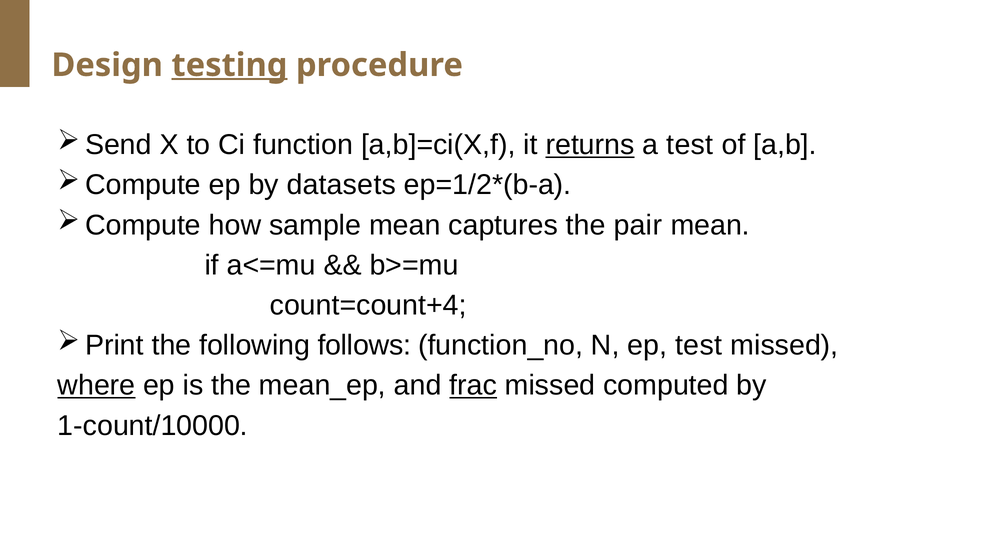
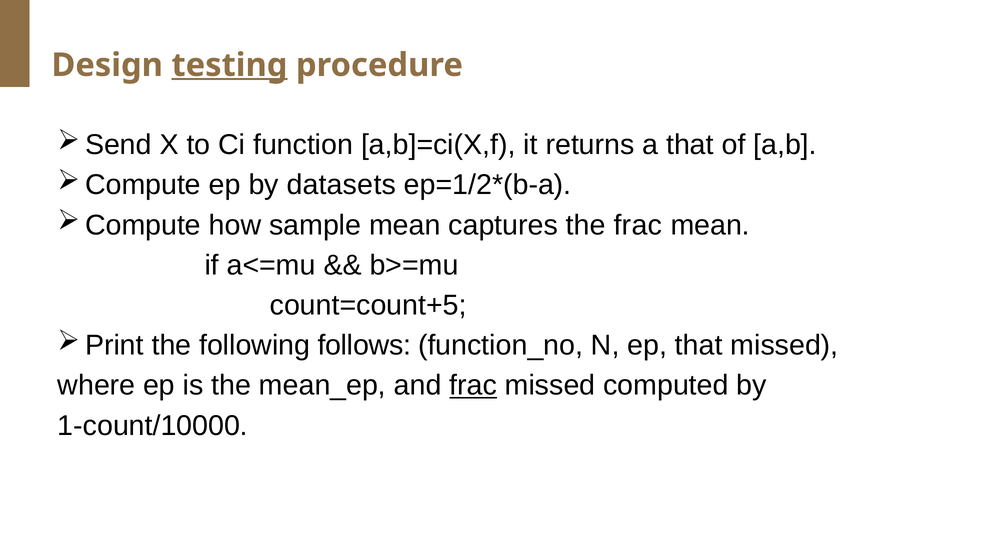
returns underline: present -> none (590, 145)
a test: test -> that (690, 145)
the pair: pair -> frac (638, 225)
count=count+4: count=count+4 -> count=count+5 (368, 305)
ep test: test -> that (699, 345)
where underline: present -> none (96, 385)
